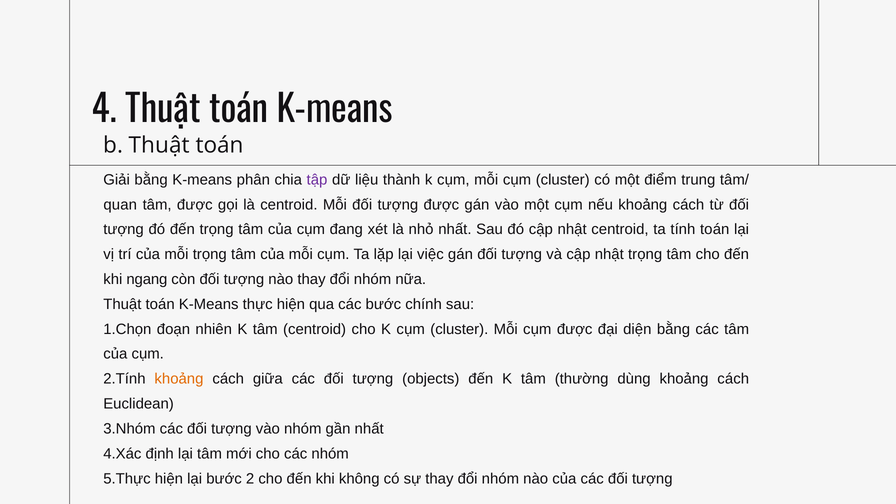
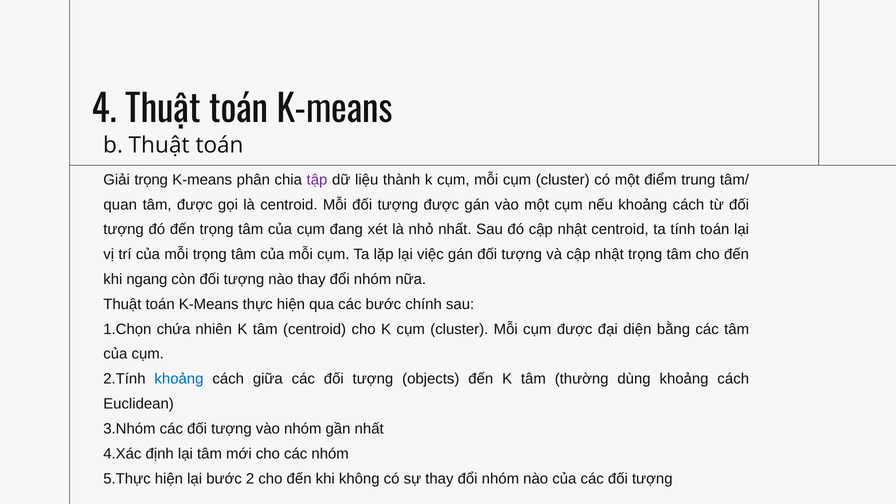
Giải bằng: bằng -> trọng (151, 180)
đoạn: đoạn -> chứa (174, 329)
khoảng colour: orange -> blue (179, 379)
